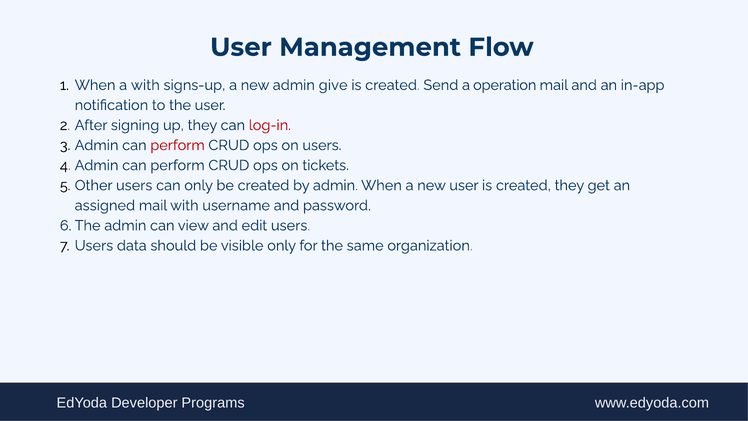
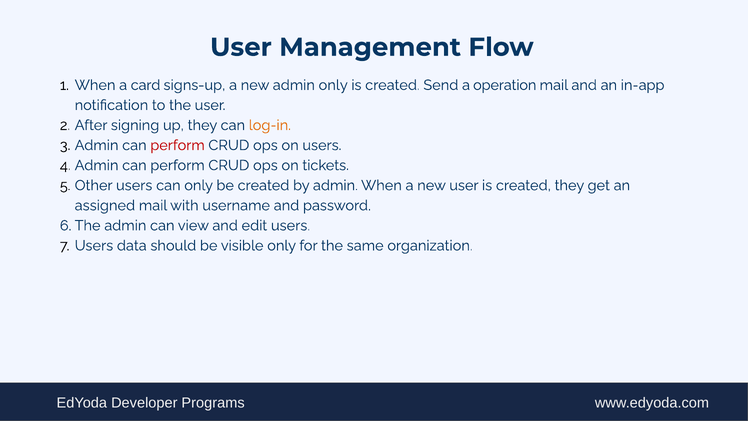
a with: with -> card (146, 85)
admin give: give -> only (333, 85)
log-in colour: red -> orange (270, 125)
